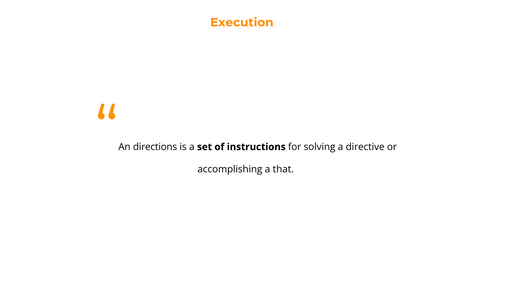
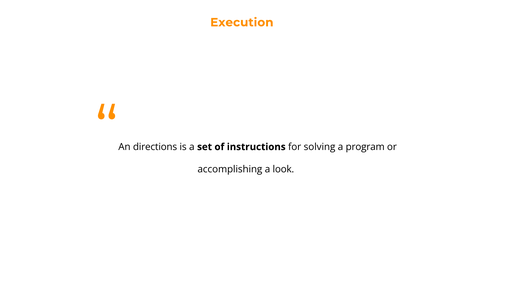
directive: directive -> program (365, 147)
that: that -> look (283, 169)
